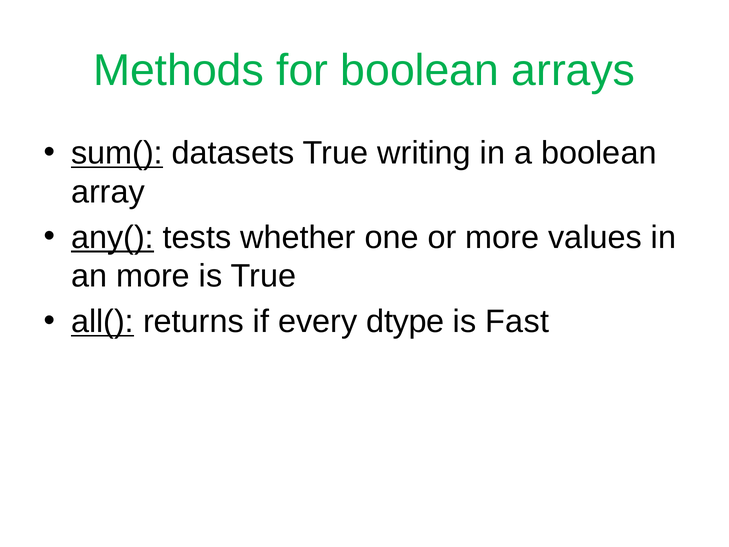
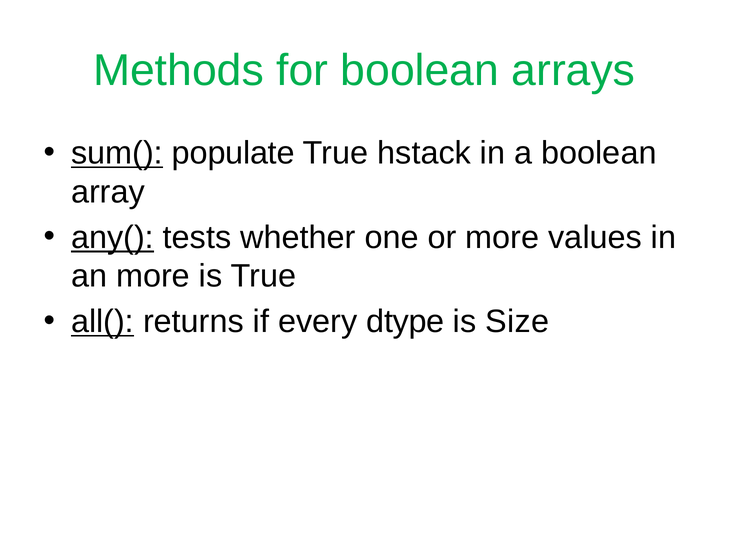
datasets: datasets -> populate (233, 153)
writing: writing -> hstack (424, 153)
Fast: Fast -> Size (517, 321)
